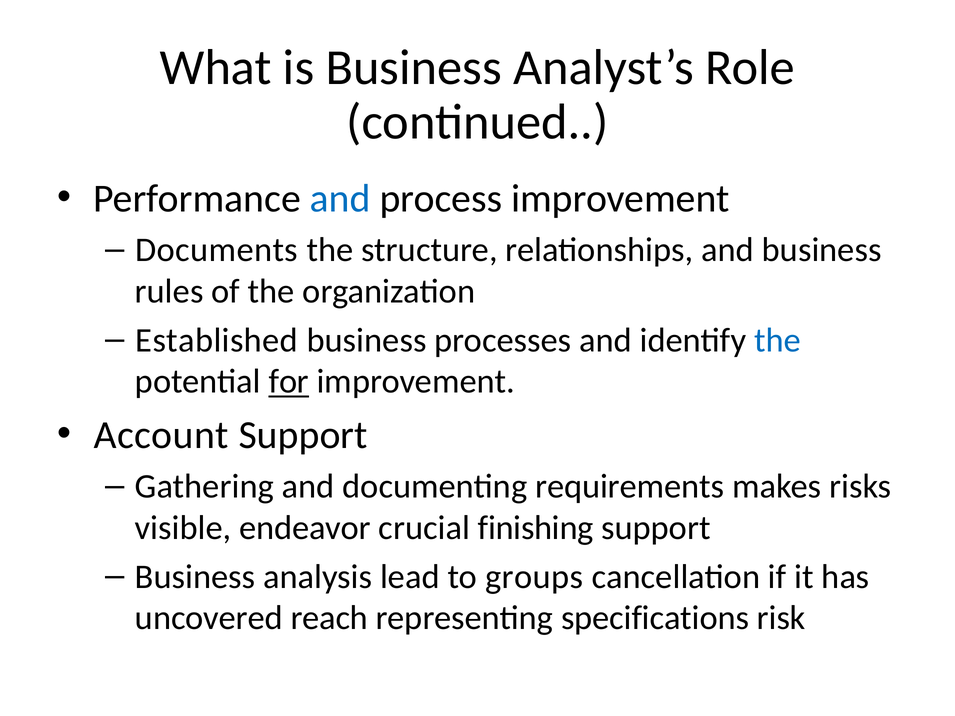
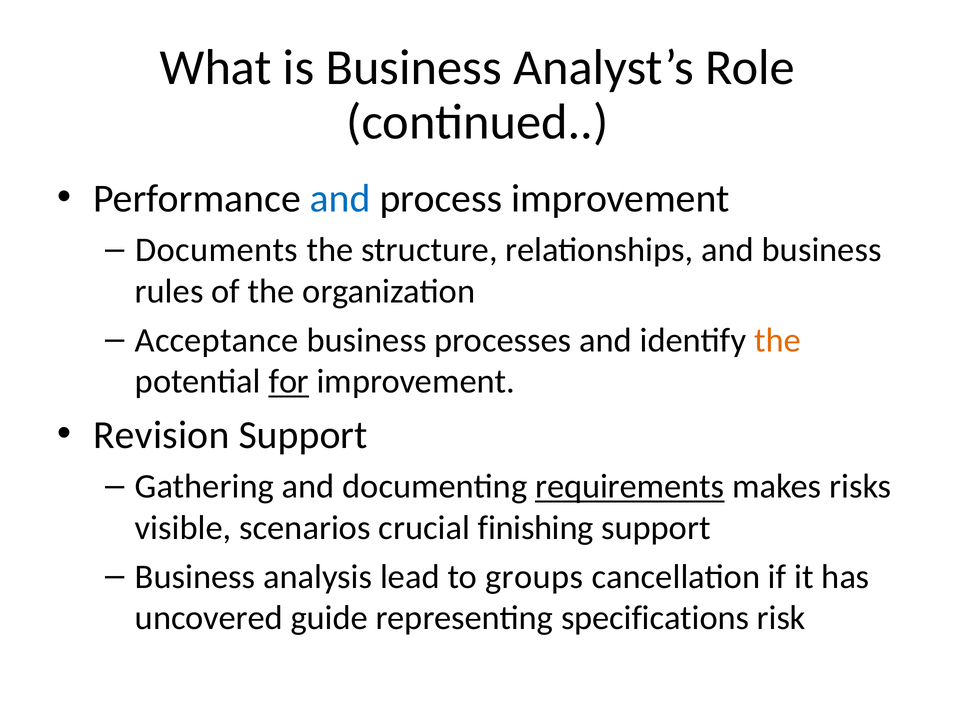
Established: Established -> Acceptance (217, 340)
the colour: blue -> orange (777, 340)
Account: Account -> Revision (161, 435)
requirements underline: none -> present (630, 487)
endeavor: endeavor -> scenarios (305, 528)
reach: reach -> guide (329, 618)
